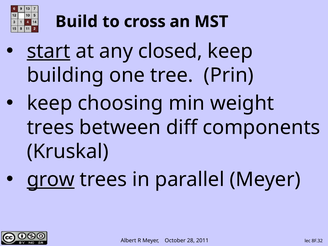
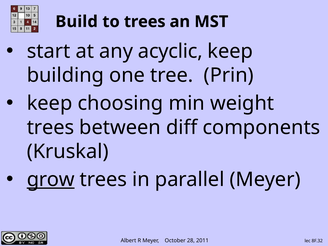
to cross: cross -> trees (145, 22)
start underline: present -> none (49, 51)
closed: closed -> acyclic (170, 51)
